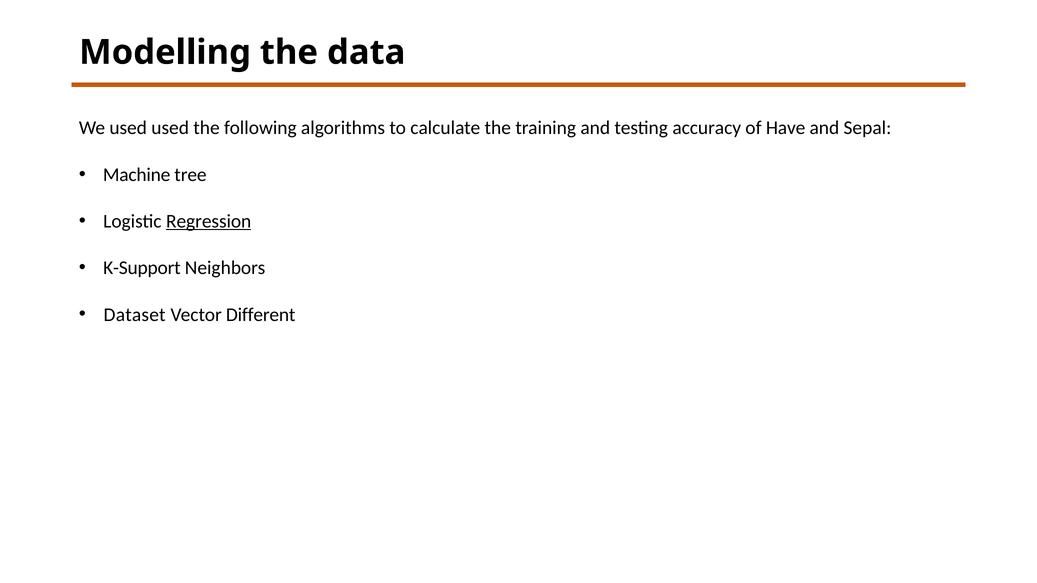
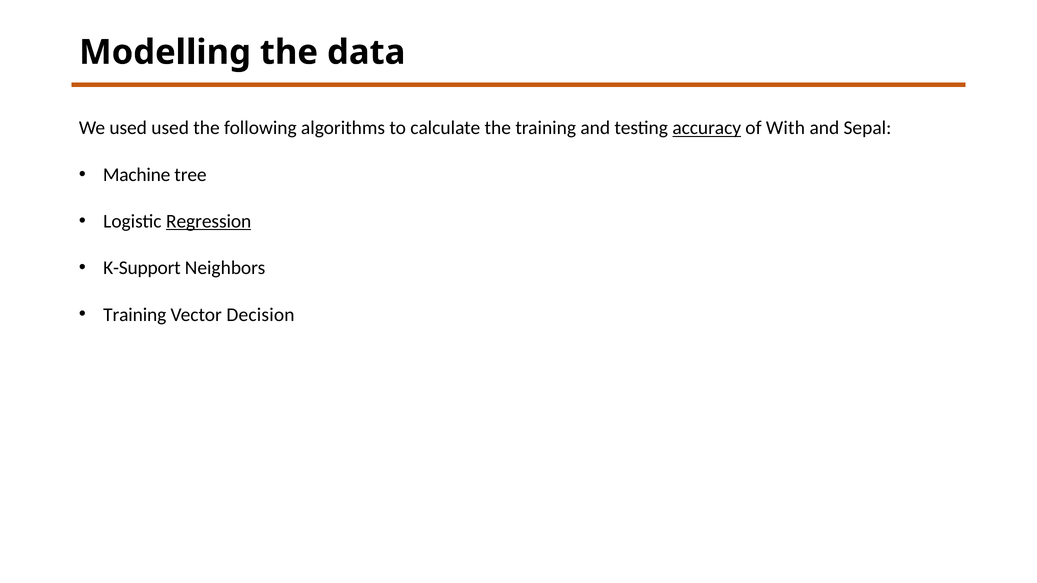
accuracy underline: none -> present (707, 128)
Have: Have -> With (785, 128)
Dataset: Dataset -> Training (135, 315)
Different: Different -> Decision (260, 315)
